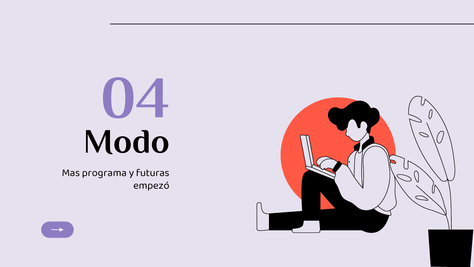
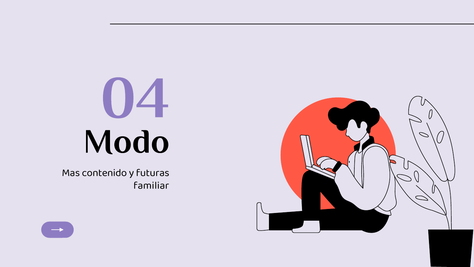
programa: programa -> contenido (104, 172)
empezó: empezó -> familiar (151, 185)
